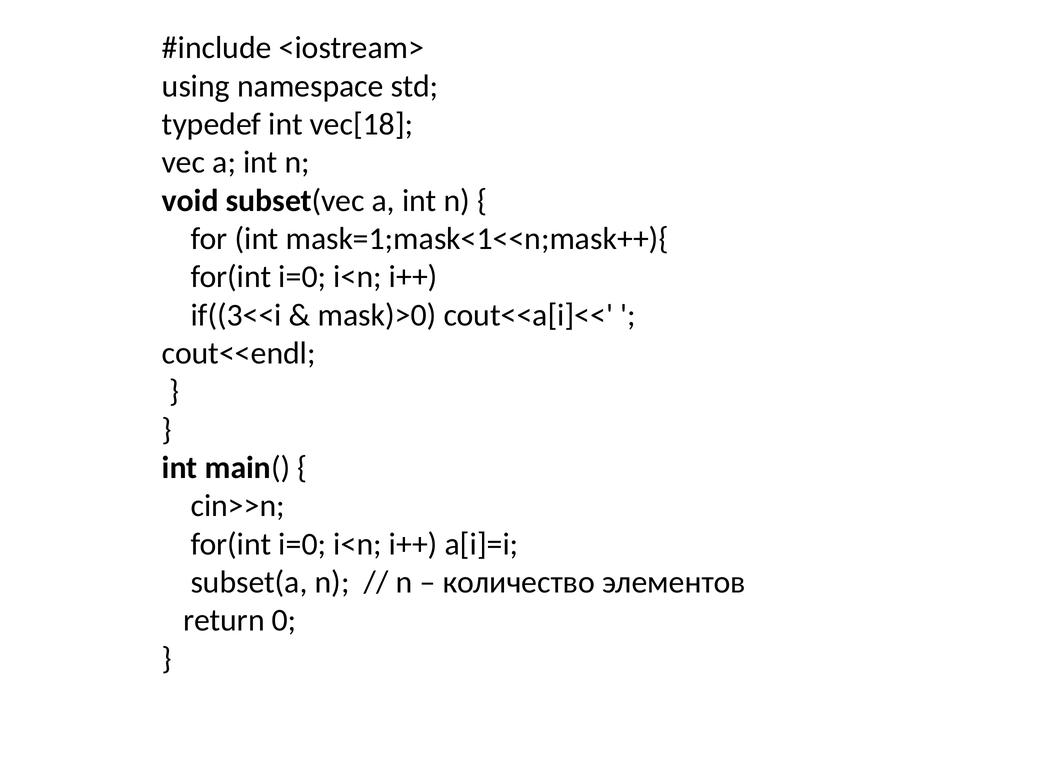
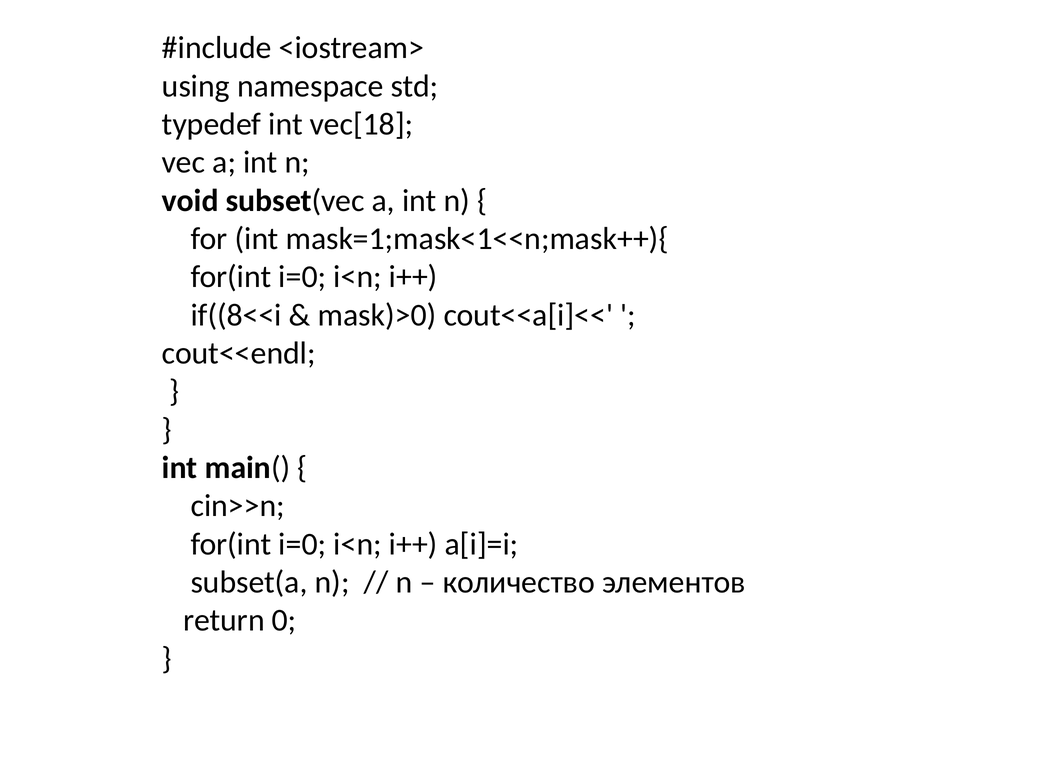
if((3<<i: if((3<<i -> if((8<<i (236, 315)
